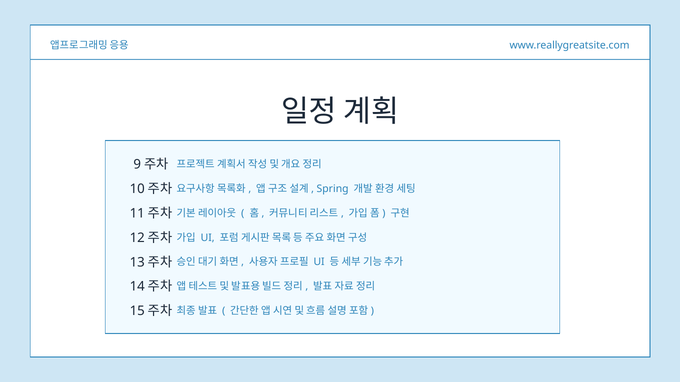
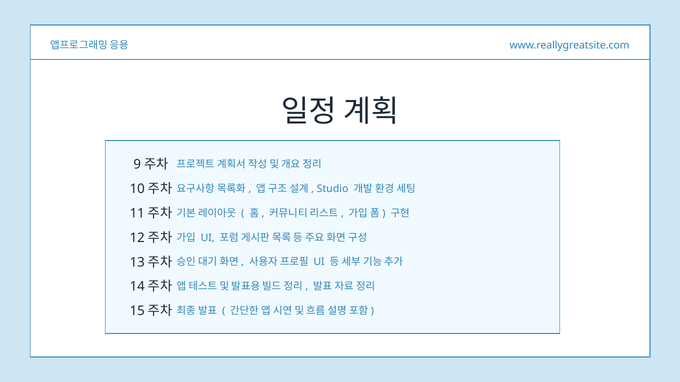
Spring: Spring -> Studio (333, 189)
